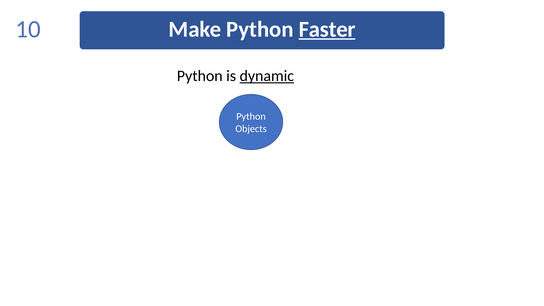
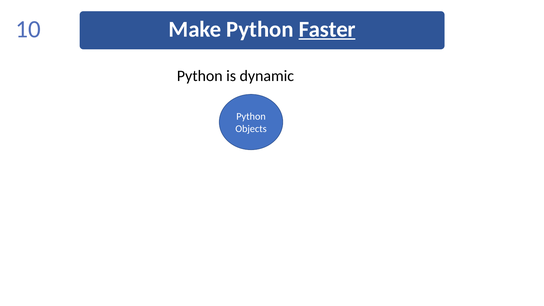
dynamic underline: present -> none (267, 76)
